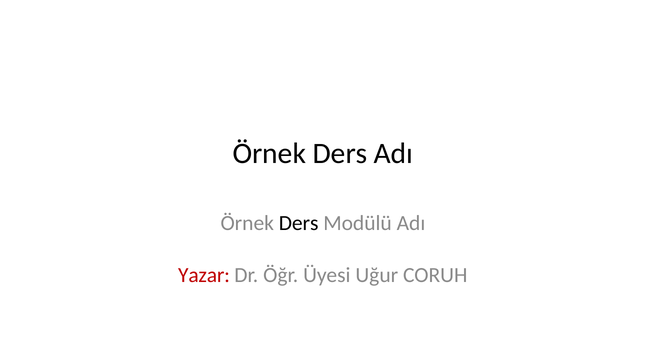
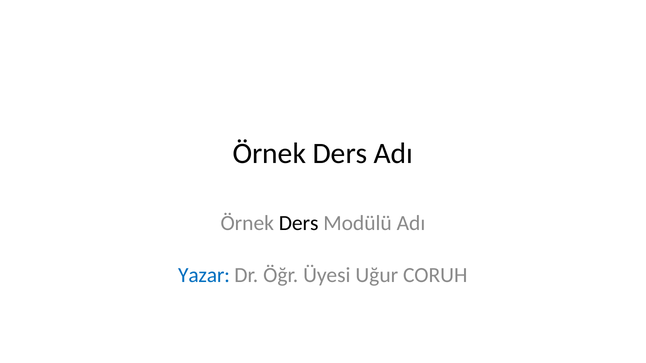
Yazar colour: red -> blue (204, 275)
